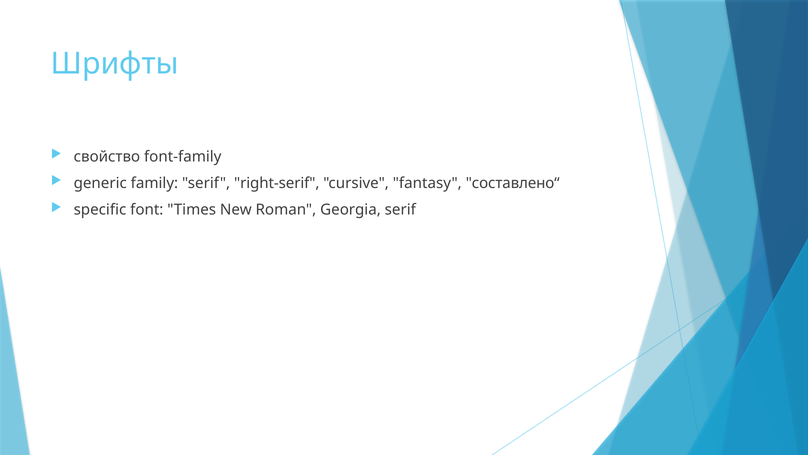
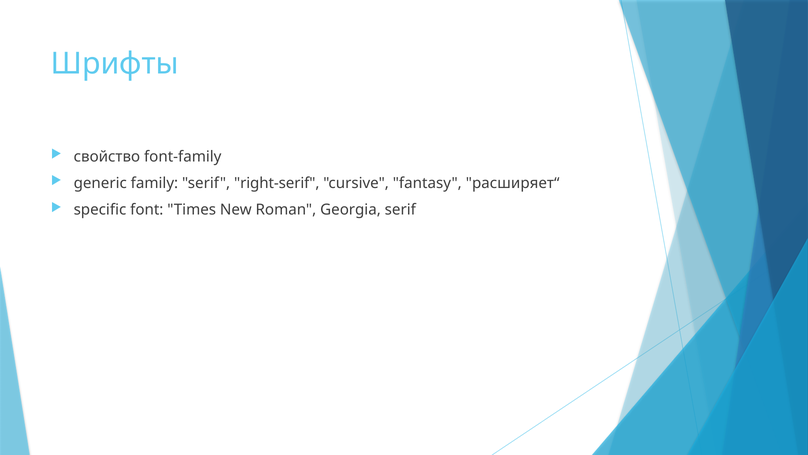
составлено“: составлено“ -> расширяет“ (513, 183)
